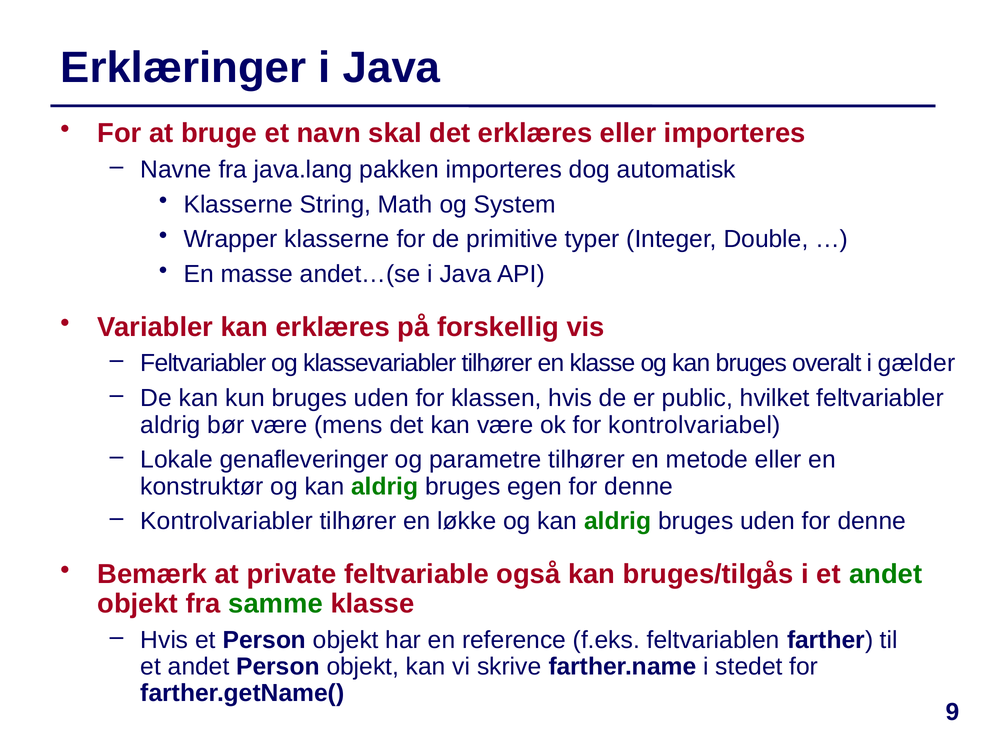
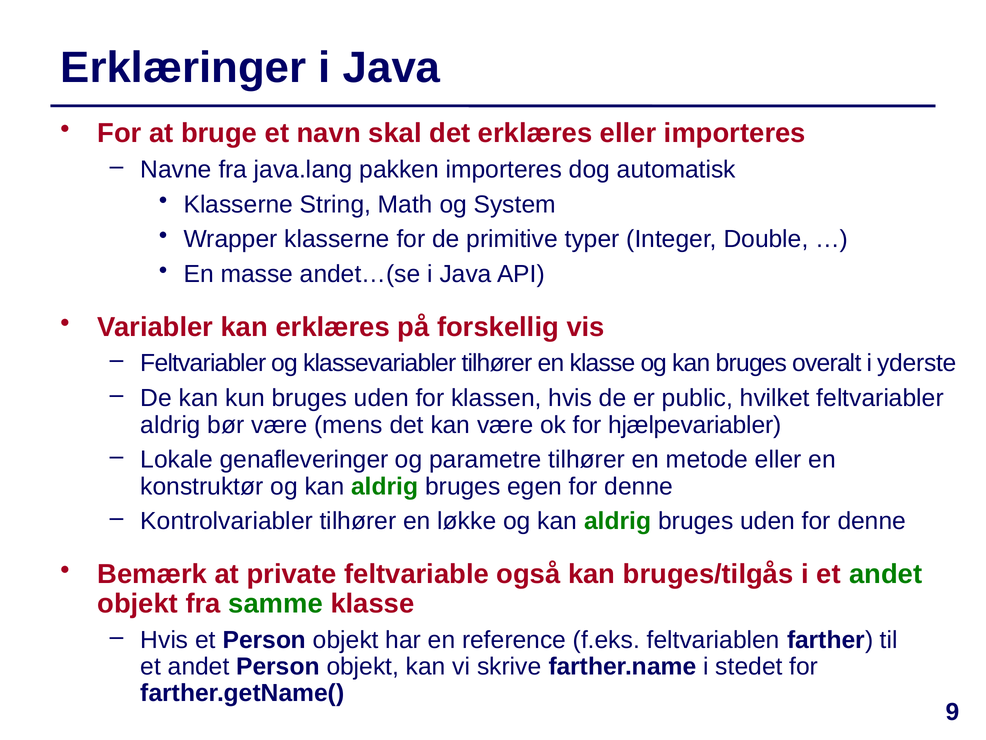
gælder: gælder -> yderste (917, 363)
kontrolvariabel: kontrolvariabel -> hjælpevariabler (695, 425)
